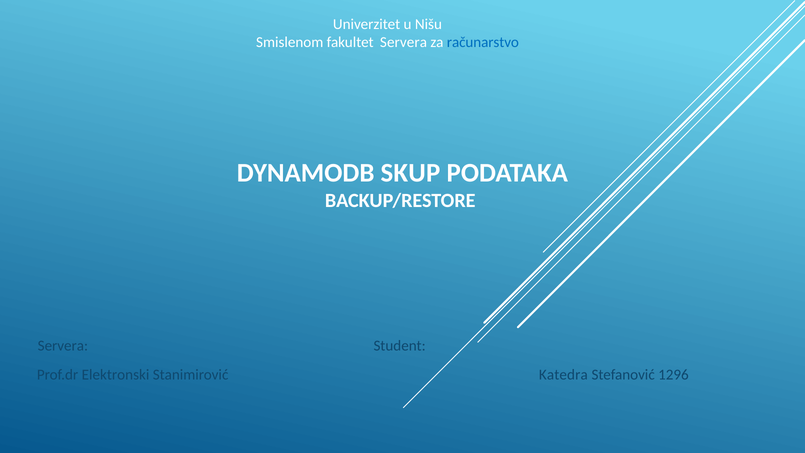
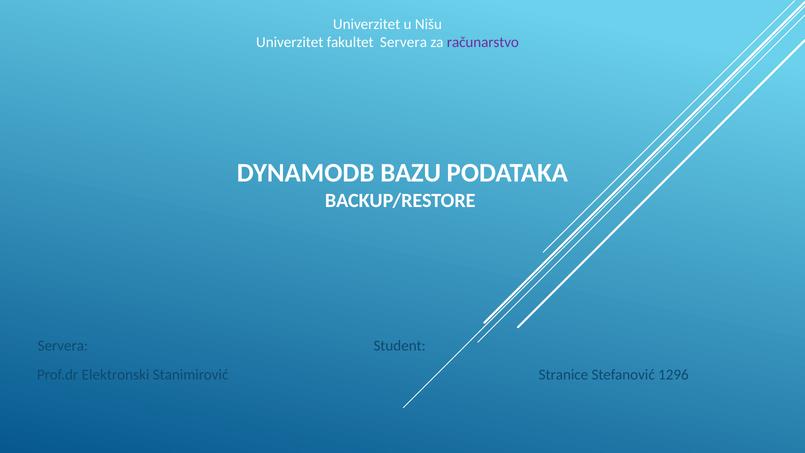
Smislenom: Smislenom -> Univerzitet (290, 42)
računarstvo colour: blue -> purple (483, 42)
SKUP: SKUP -> BAZU (411, 173)
Katedra: Katedra -> Stranice (563, 375)
